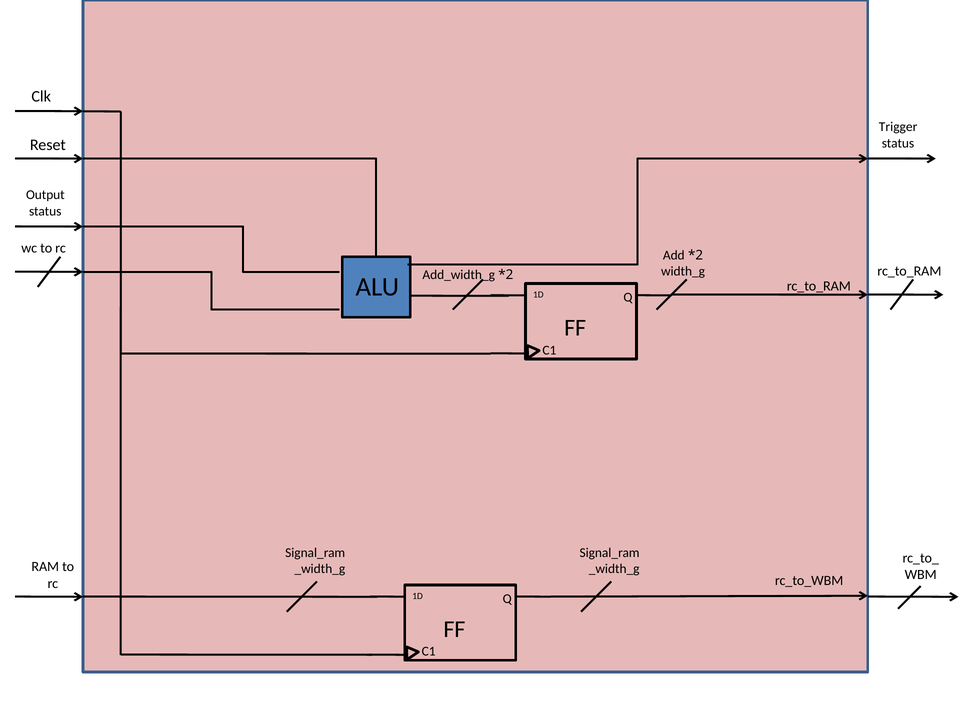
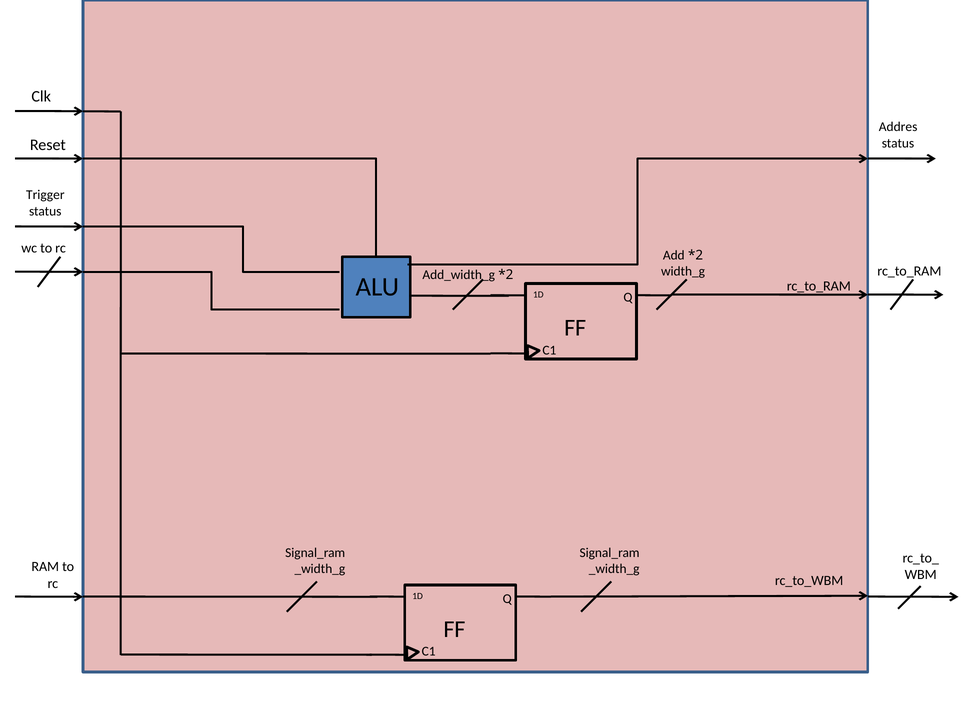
Trigger: Trigger -> Addres (898, 127)
Output: Output -> Trigger (45, 195)
